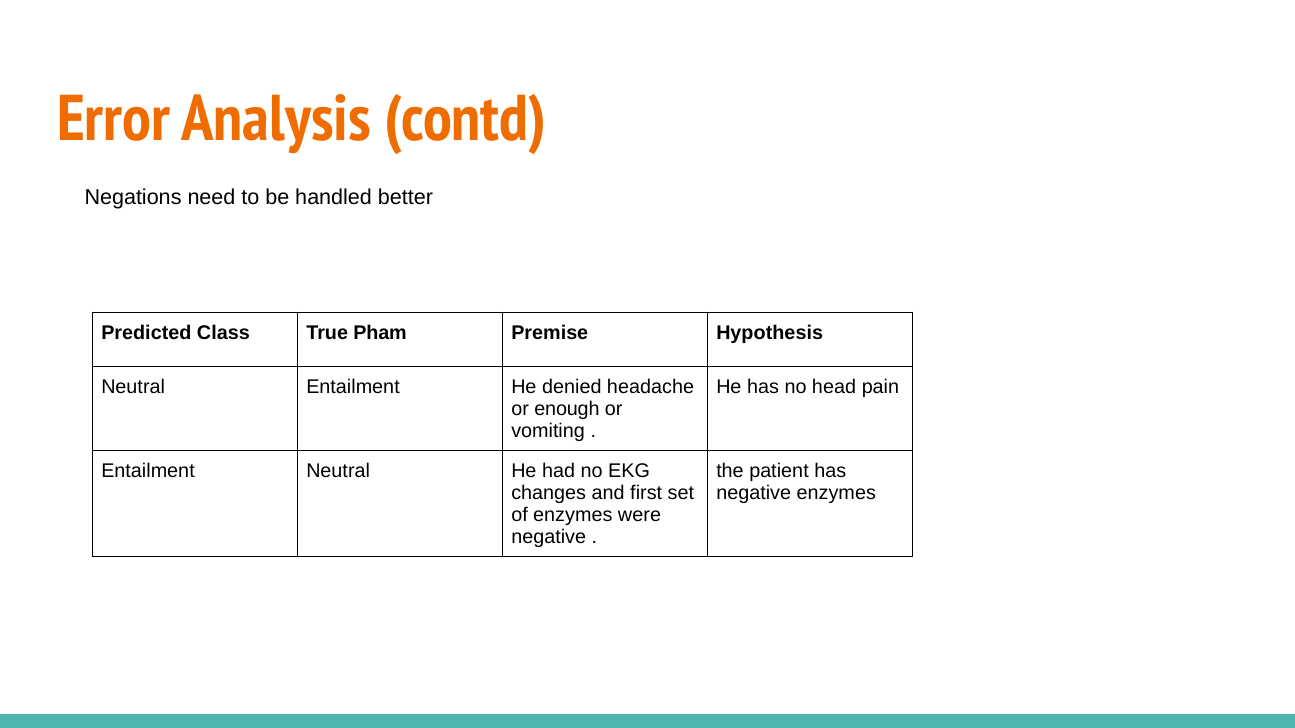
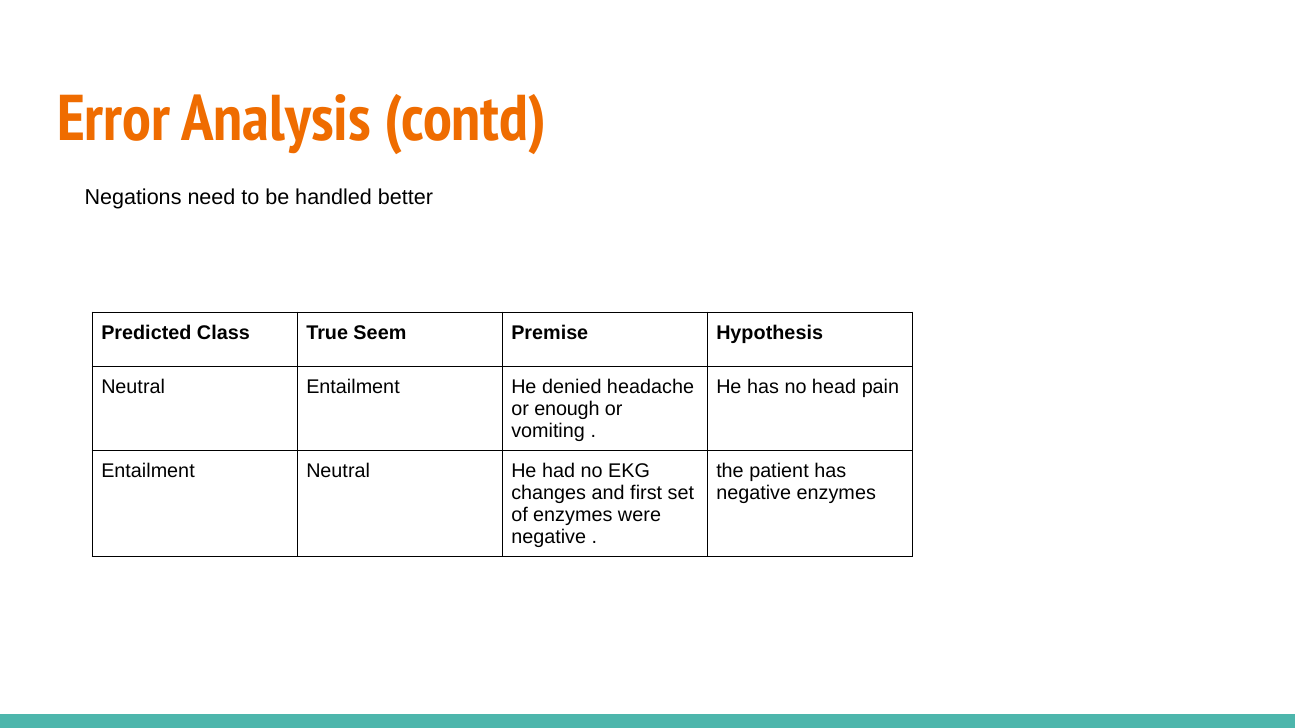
Pham: Pham -> Seem (380, 333)
